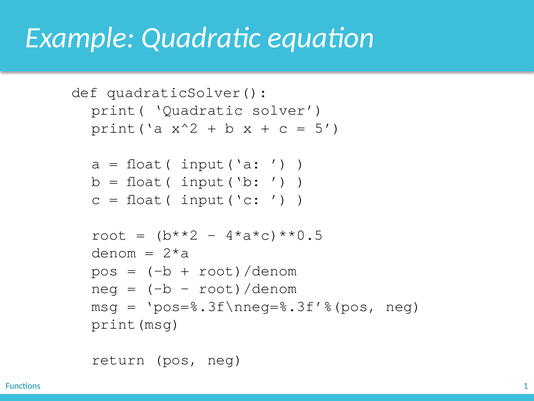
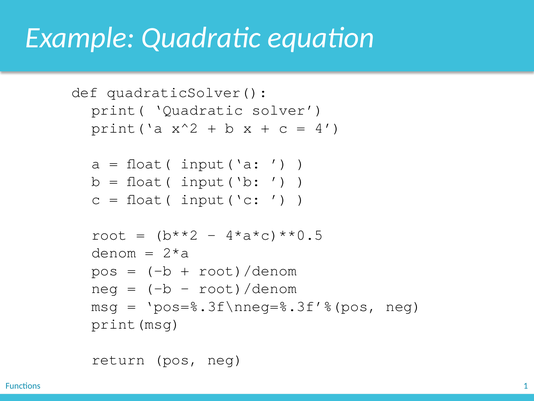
5: 5 -> 4 (328, 128)
